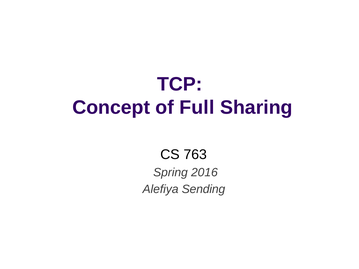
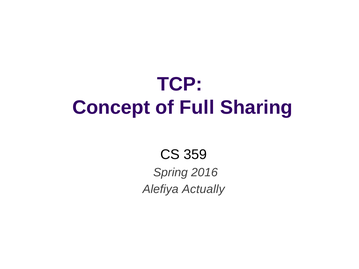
763: 763 -> 359 (195, 155)
Sending: Sending -> Actually (203, 189)
